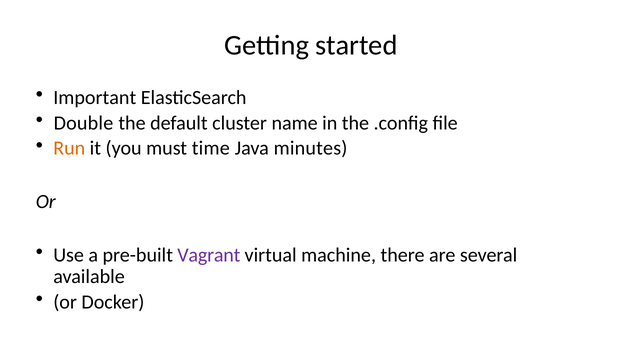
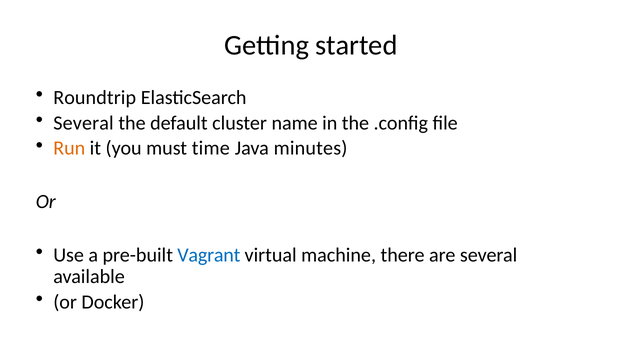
Important: Important -> Roundtrip (95, 97)
Double: Double -> Several (83, 123)
Vagrant colour: purple -> blue (209, 255)
